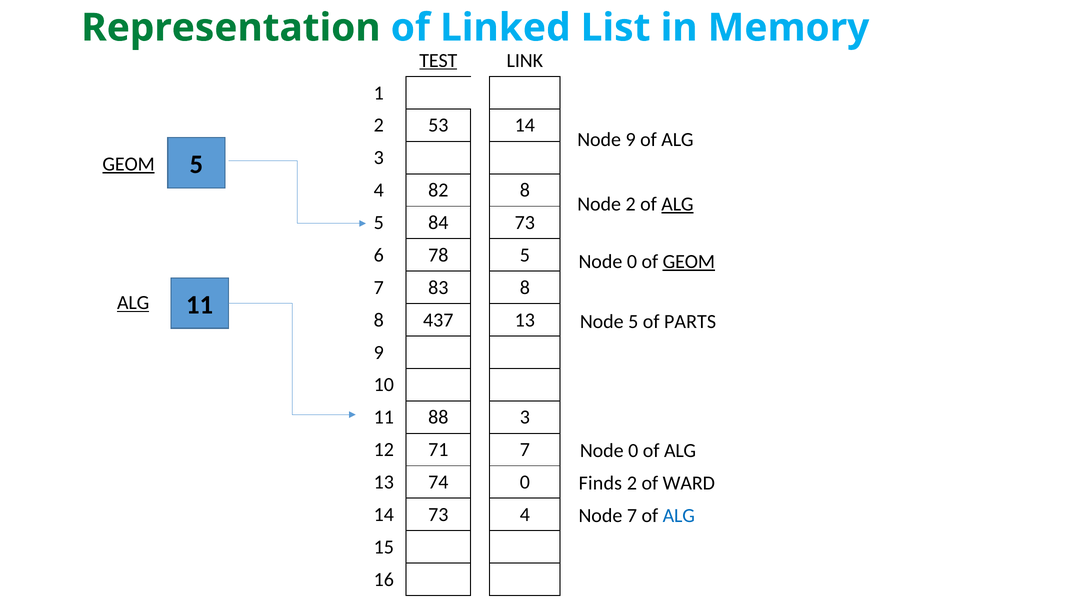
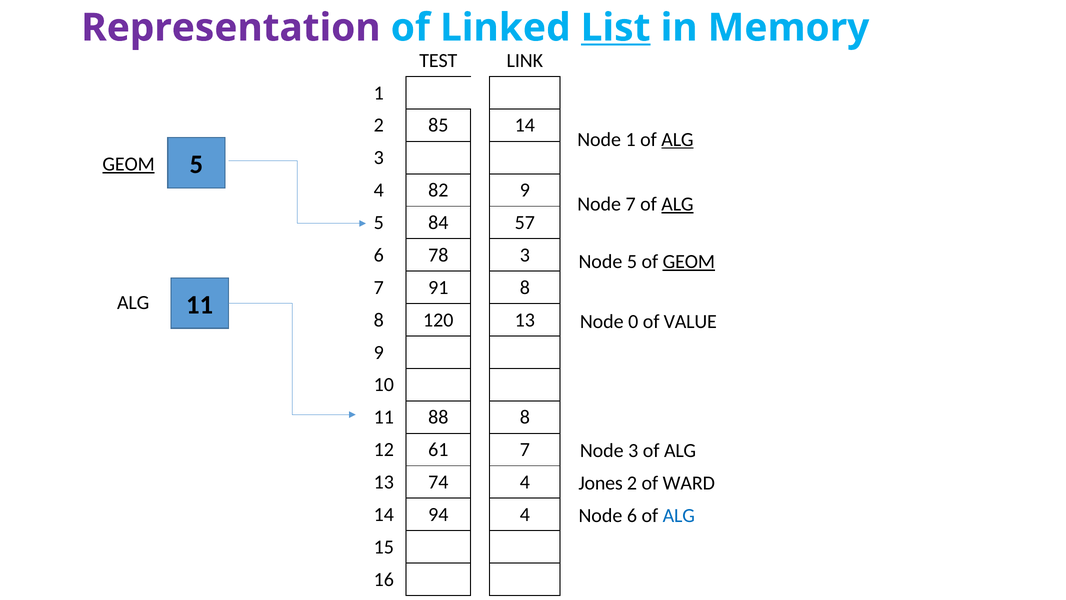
Representation colour: green -> purple (231, 28)
List underline: none -> present (616, 28)
TEST underline: present -> none (438, 60)
53: 53 -> 85 (438, 125)
Node 9: 9 -> 1 (631, 139)
ALG underline: none -> present (677, 139)
82 8: 8 -> 9 (525, 190)
Node 2: 2 -> 7 (631, 204)
84 73: 73 -> 57 (525, 223)
78 5: 5 -> 3 (525, 255)
0: 0 -> 5 (632, 262)
83: 83 -> 91 (438, 287)
ALG underline: present -> none (133, 303)
437: 437 -> 120 (438, 320)
Node 5: 5 -> 0 (633, 321)
PARTS: PARTS -> VALUE (690, 321)
88 3: 3 -> 8 (525, 417)
71: 71 -> 61 (438, 449)
0: 0 -> 3 (633, 450)
74 0: 0 -> 4 (525, 482)
Finds: Finds -> Jones (601, 483)
14 73: 73 -> 94 (438, 514)
Node 7: 7 -> 6 (632, 515)
